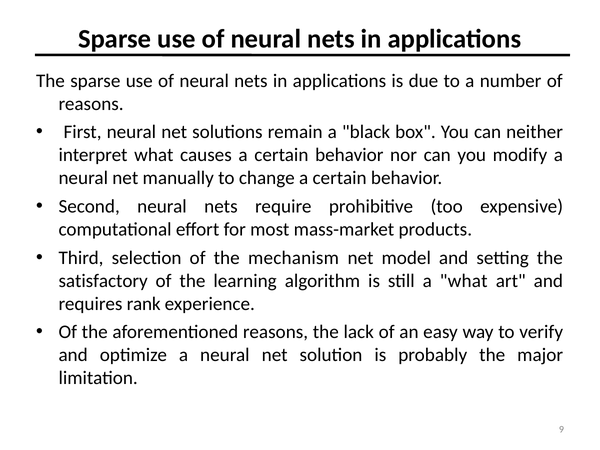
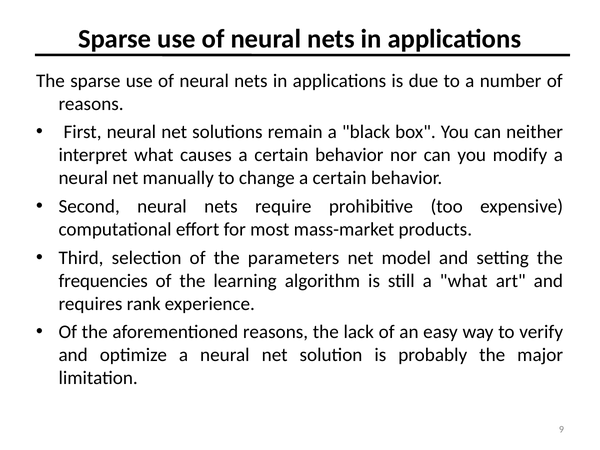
mechanism: mechanism -> parameters (294, 258)
satisfactory: satisfactory -> frequencies (103, 281)
